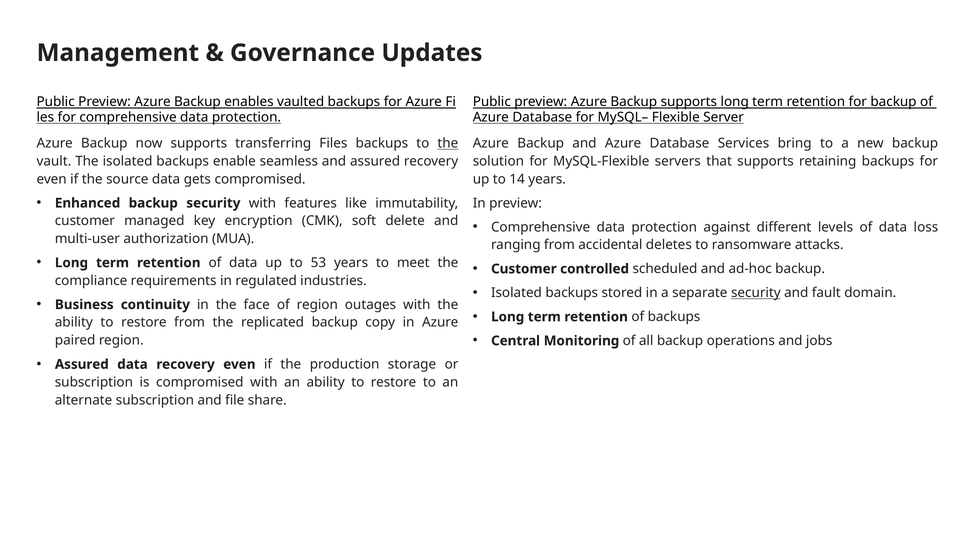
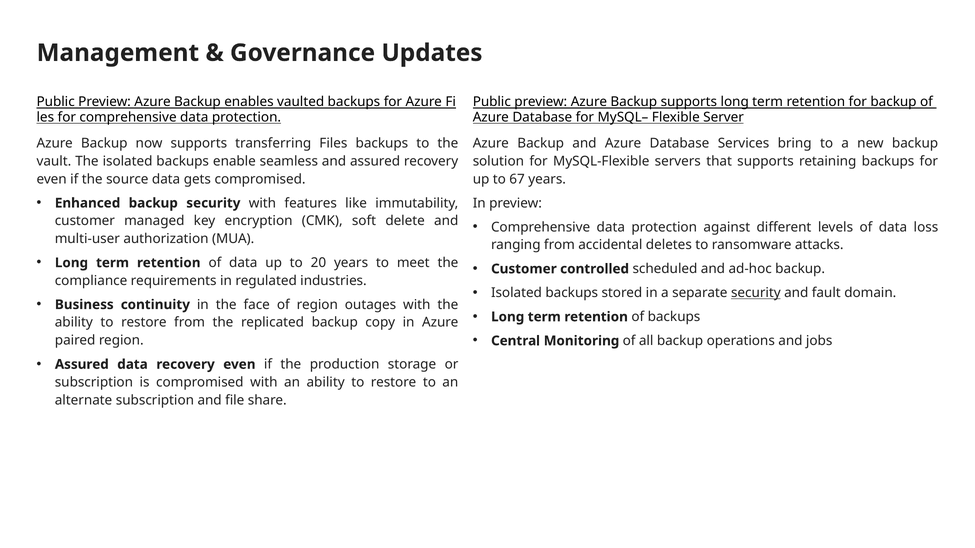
the underline: present -> none (448, 143)
14: 14 -> 67 (517, 179)
53: 53 -> 20 (318, 263)
